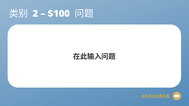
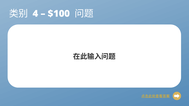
2: 2 -> 4 (35, 14)
